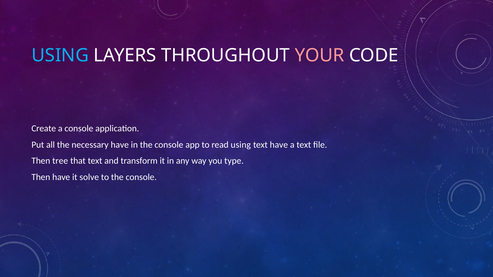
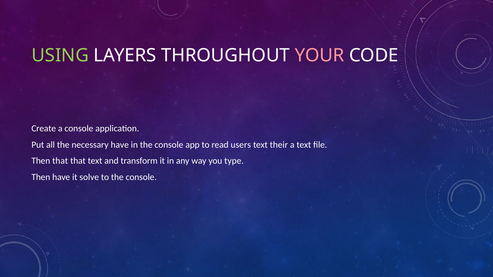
USING colour: light blue -> light green (60, 55)
read using: using -> users (241, 145)
text have: have -> their (279, 145)
Then tree: tree -> that (60, 161)
